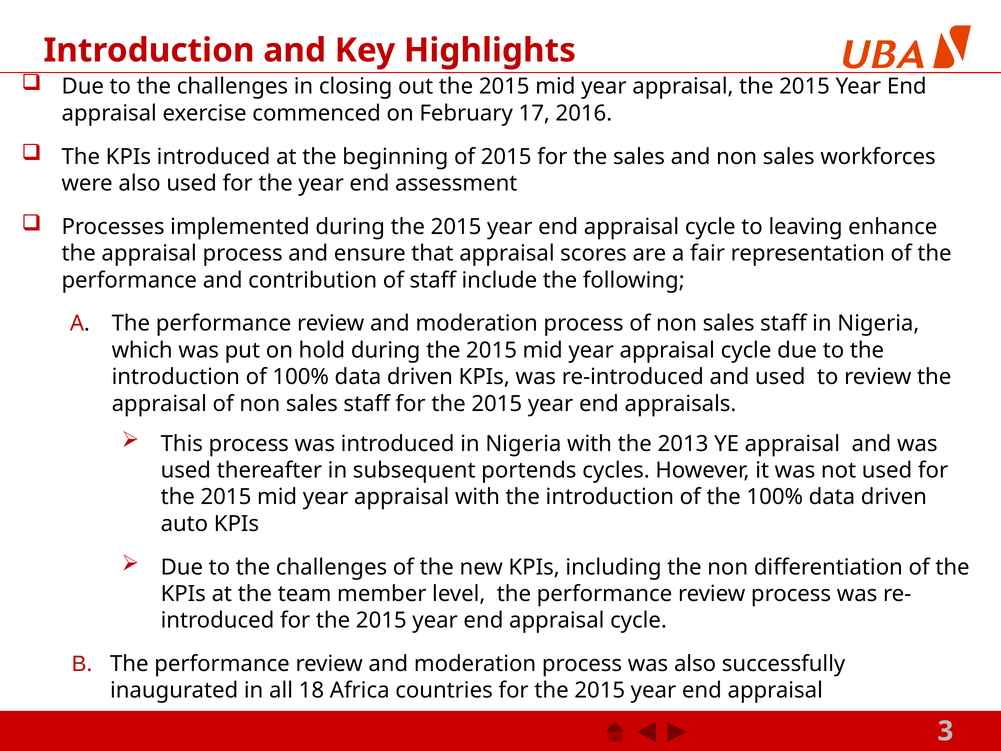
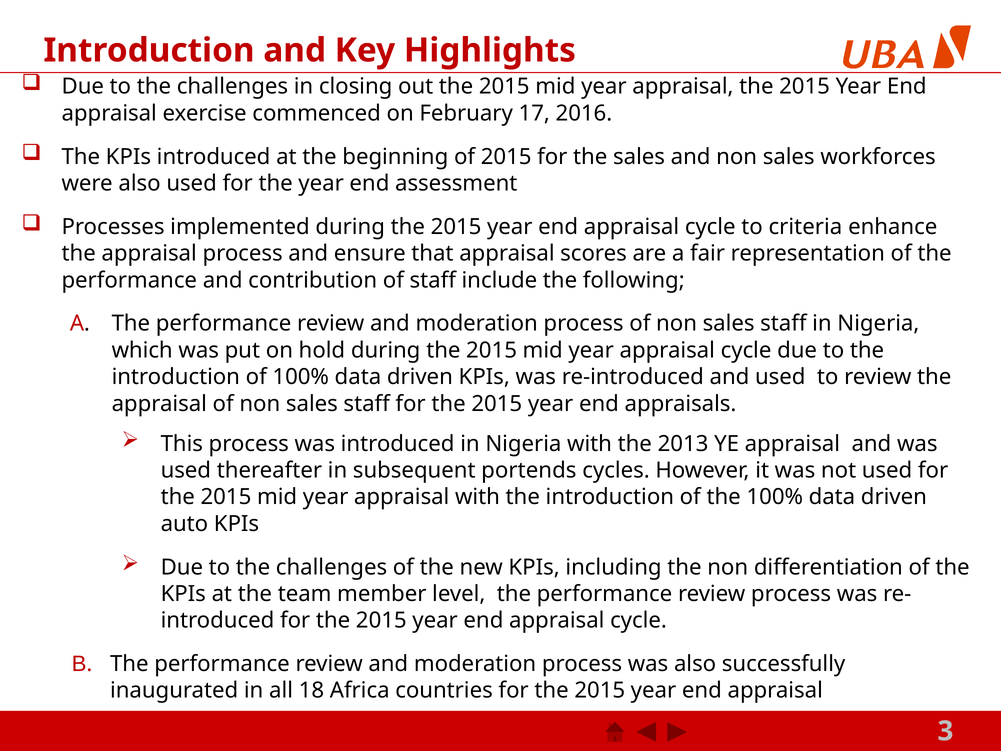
leaving: leaving -> criteria (805, 227)
